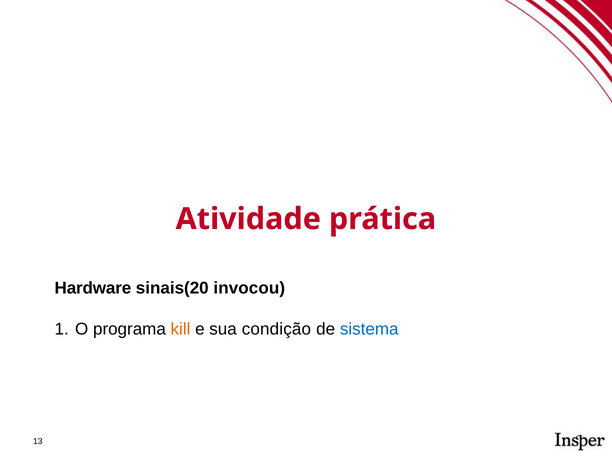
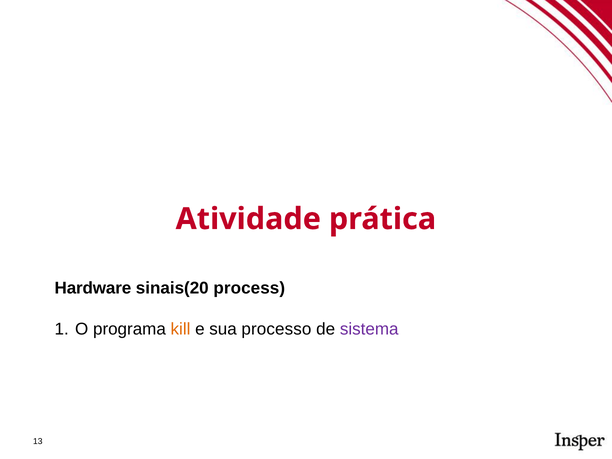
invocou: invocou -> process (249, 288)
condição: condição -> processo (276, 329)
sistema colour: blue -> purple (369, 329)
